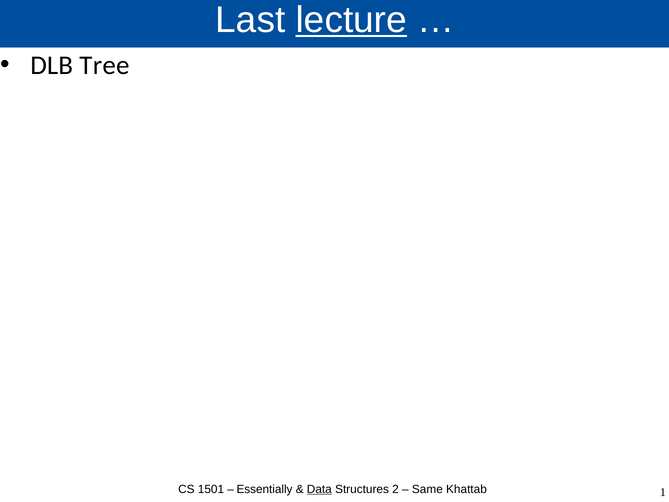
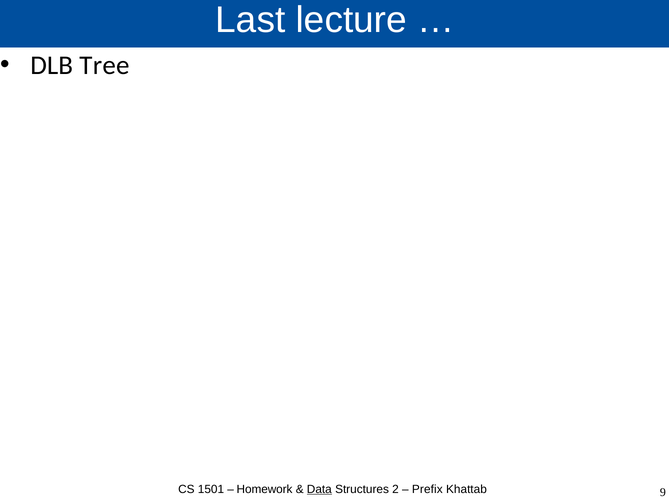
lecture underline: present -> none (351, 20)
Essentially: Essentially -> Homework (265, 489)
Same: Same -> Prefix (427, 489)
1: 1 -> 9 (663, 492)
